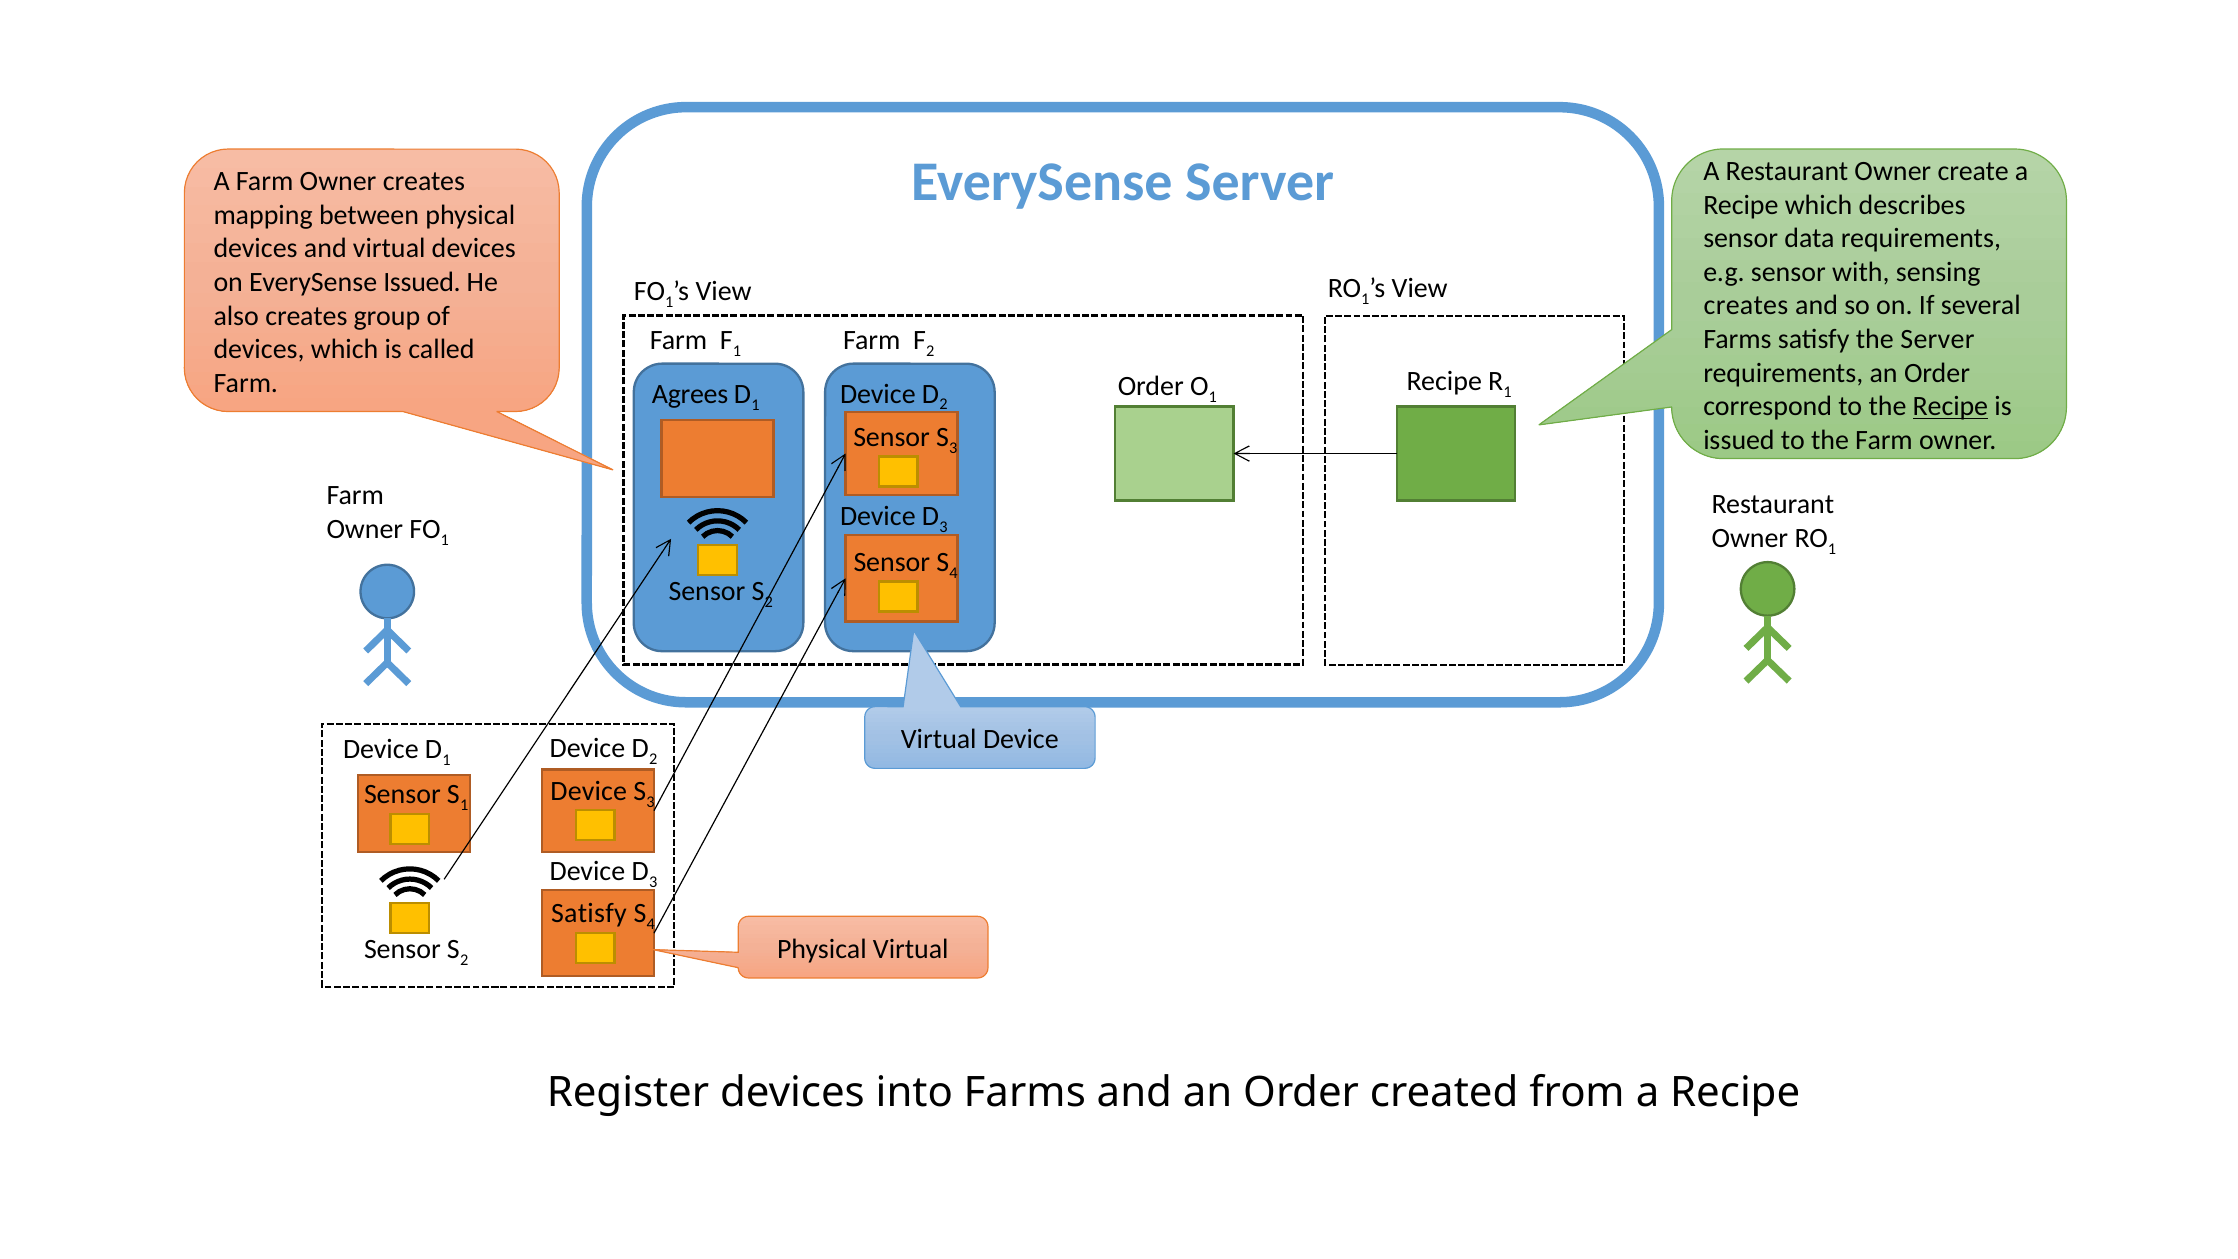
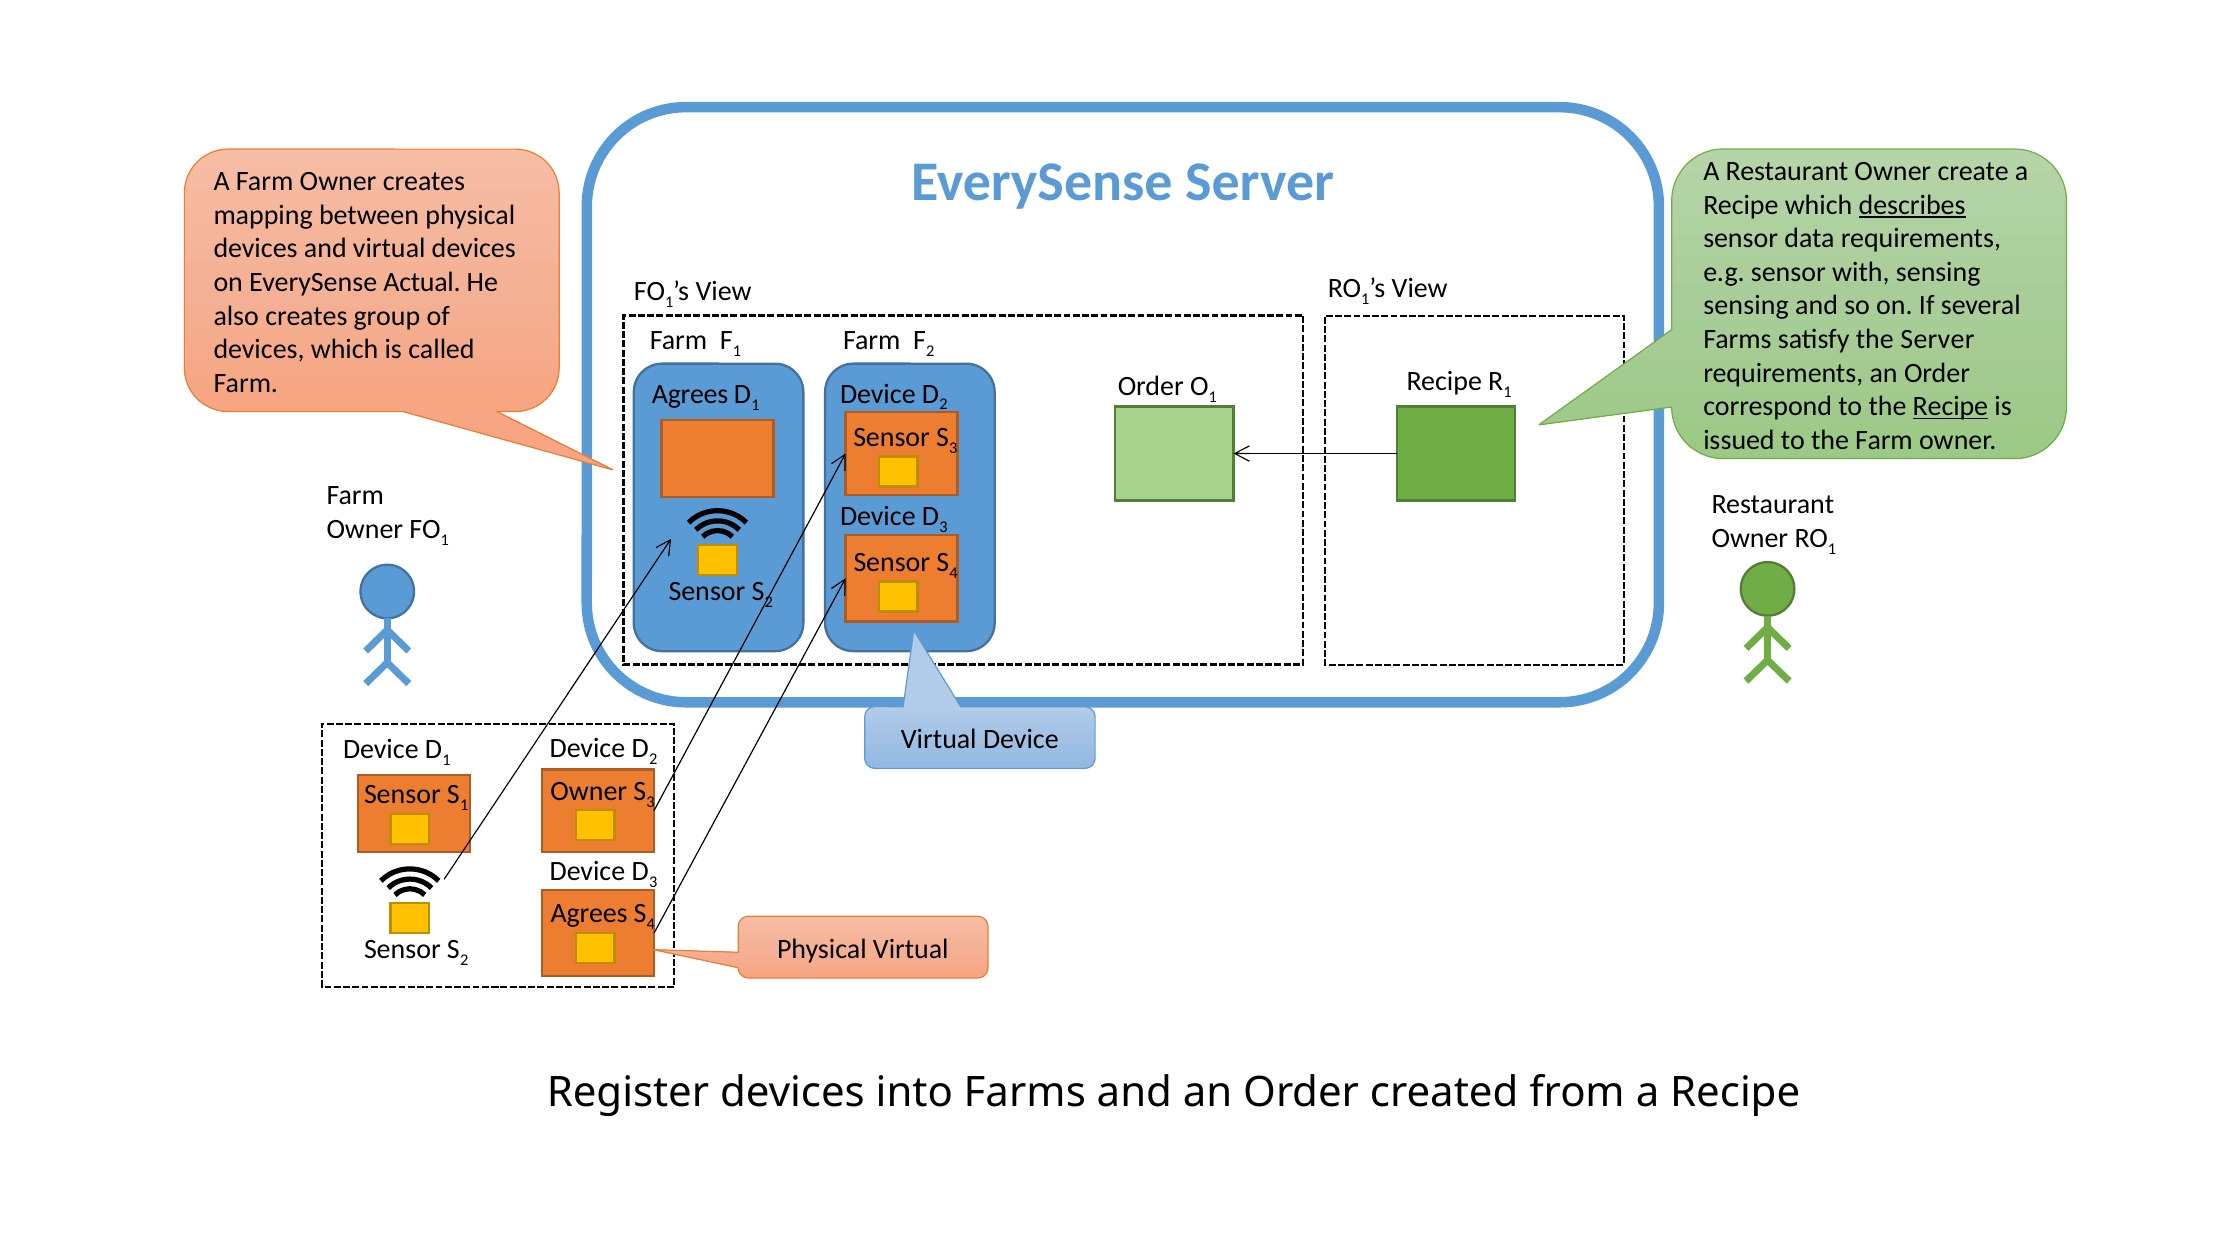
describes underline: none -> present (1912, 205)
EverySense Issued: Issued -> Actual (422, 282)
creates: creates -> sensing (1746, 306)
Device: Device -> Owner (589, 791)
Satisfy: Satisfy -> Agrees (589, 914)
